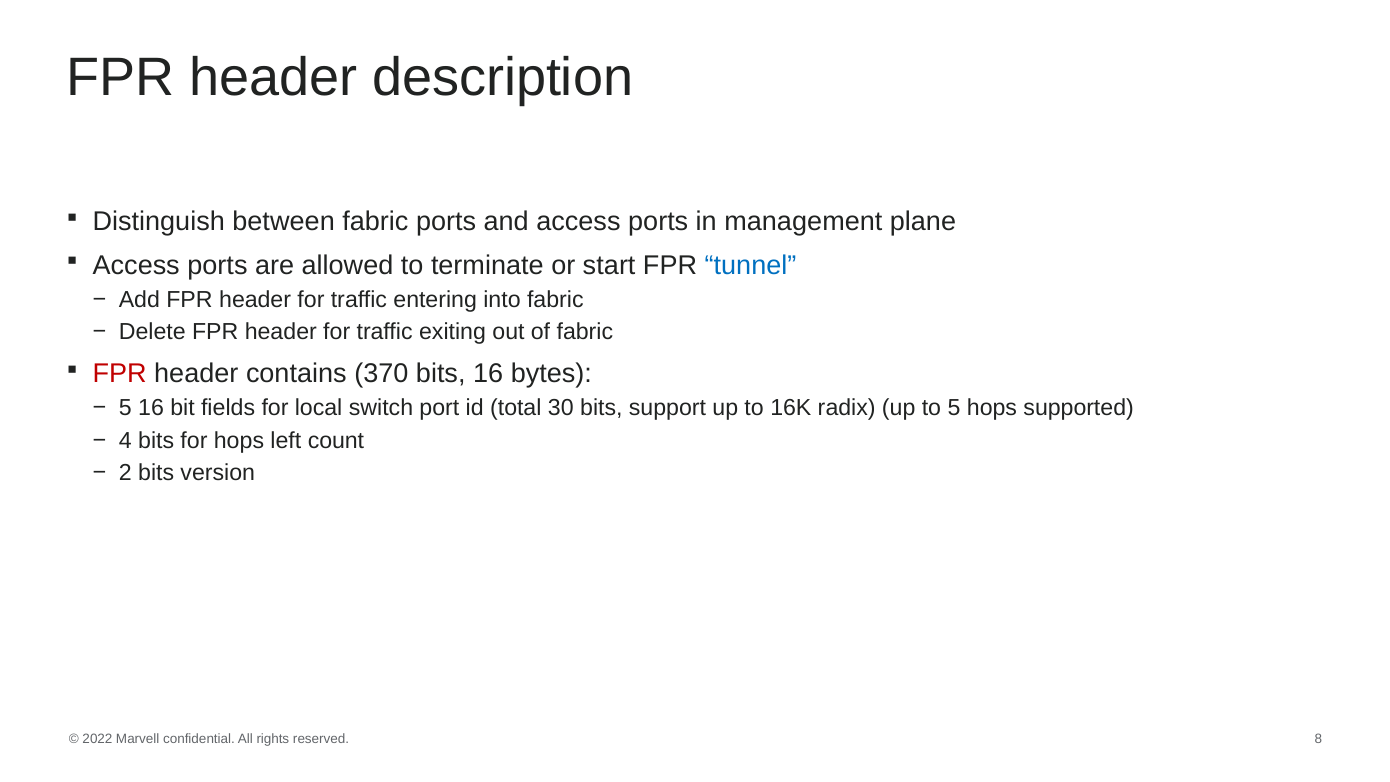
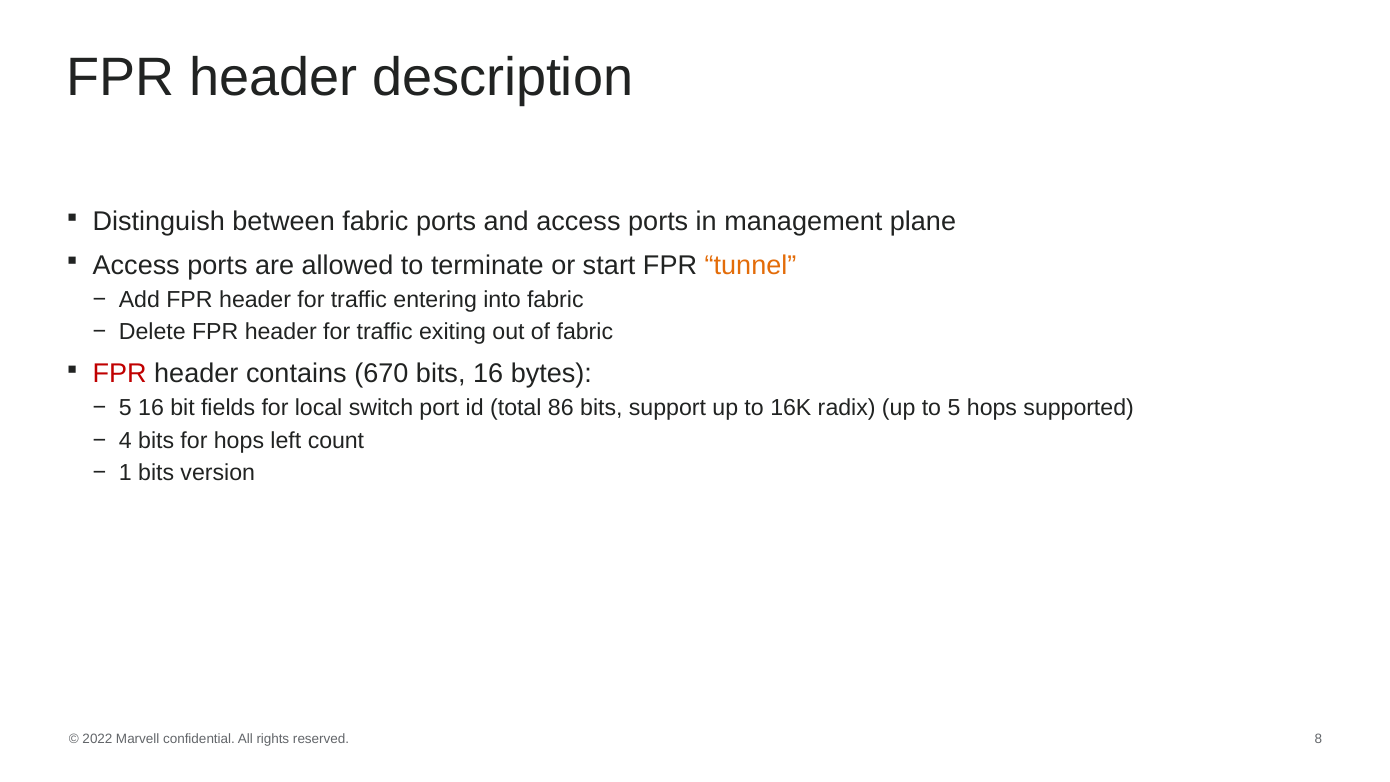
tunnel colour: blue -> orange (751, 266)
370: 370 -> 670 (381, 374)
30: 30 -> 86 (561, 408)
2: 2 -> 1 (125, 473)
